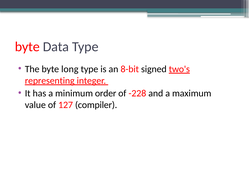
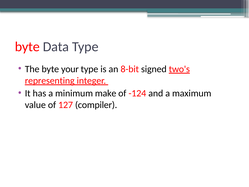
long: long -> your (70, 69)
order: order -> make (106, 93)
-228: -228 -> -124 (137, 93)
